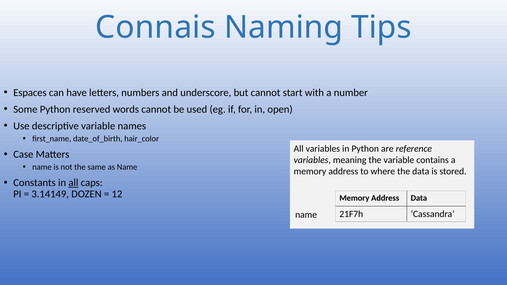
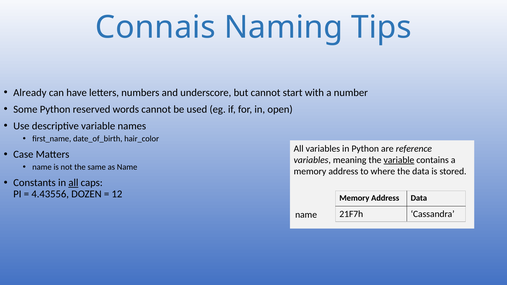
Espaces: Espaces -> Already (30, 93)
variable underline: none -> present (399, 160)
3.14149: 3.14149 -> 4.43556 (50, 194)
